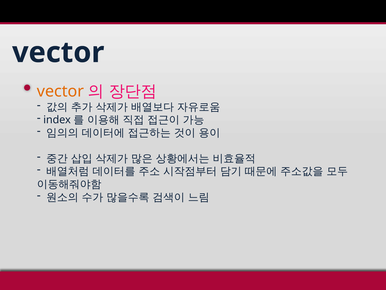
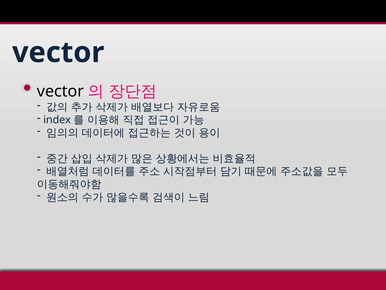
vector colour: orange -> black (61, 91)
